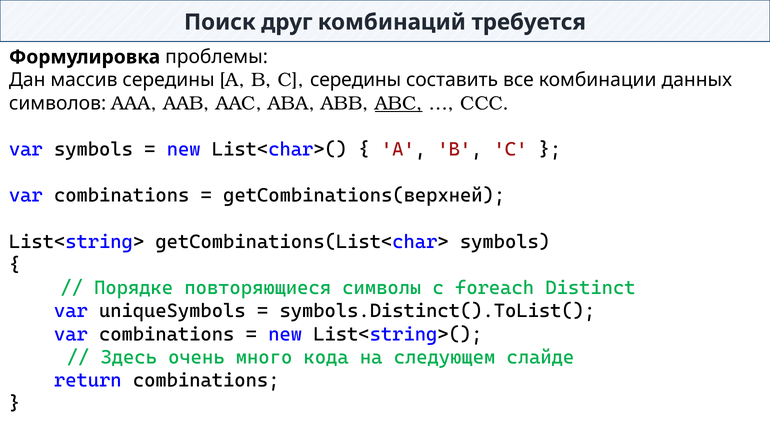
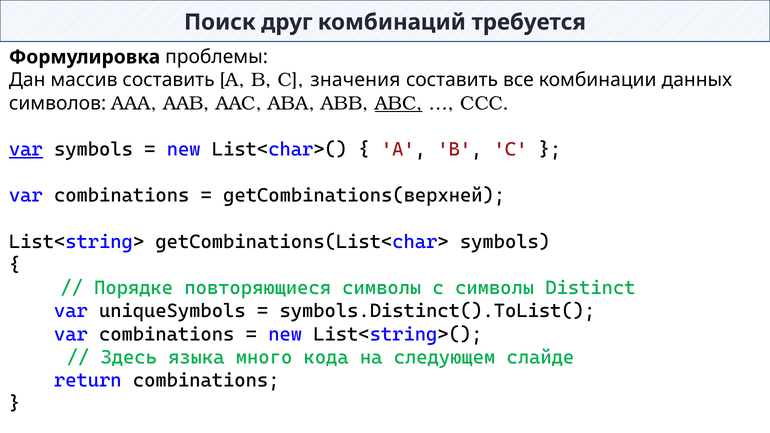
массив середины: середины -> составить (169, 80)
C середины: середины -> значения (355, 80)
var underline: none -> present (26, 149)
с foreach: foreach -> символы (495, 288)
очень: очень -> языка (196, 357)
